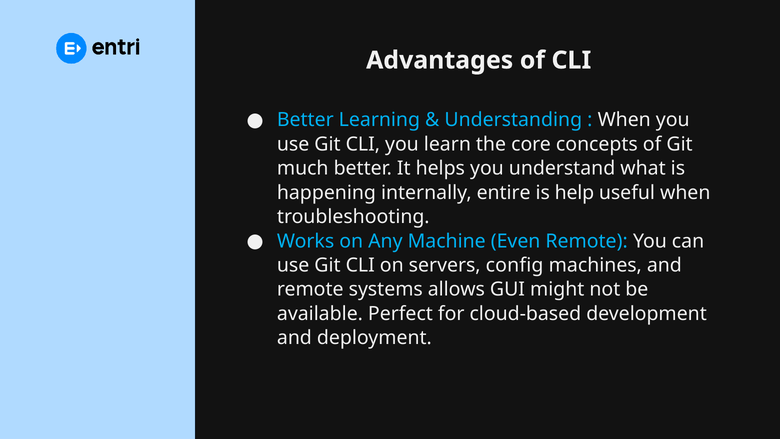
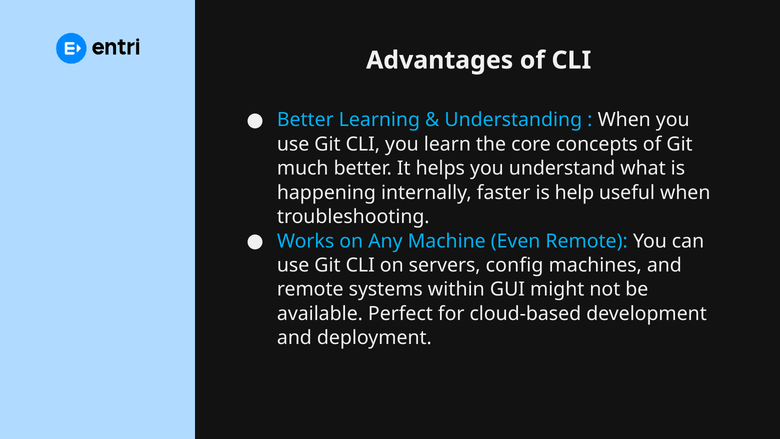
entire: entire -> faster (504, 193)
allows: allows -> within (456, 289)
